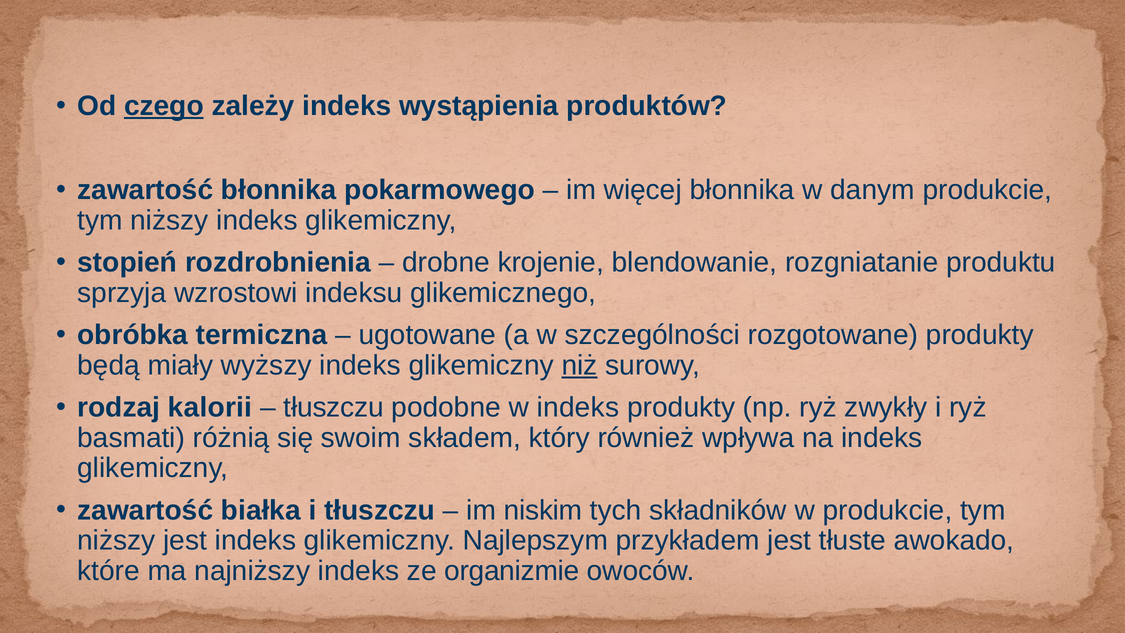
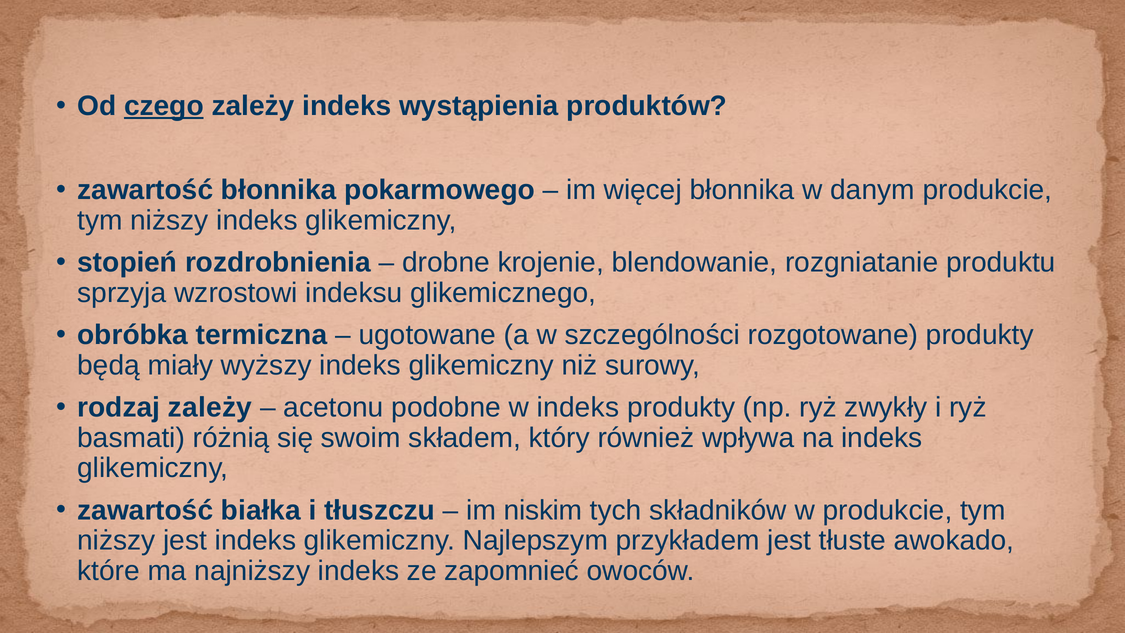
niż underline: present -> none (580, 365)
rodzaj kalorii: kalorii -> zależy (210, 407)
tłuszczu: tłuszczu -> acetonu (334, 407)
organizmie: organizmie -> zapomnieć (512, 571)
